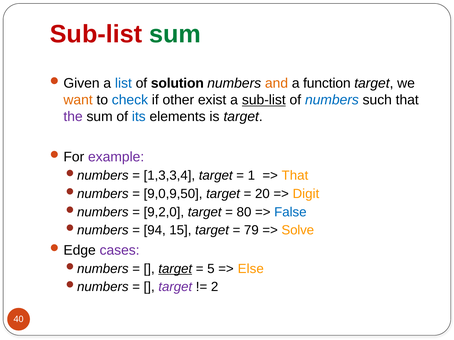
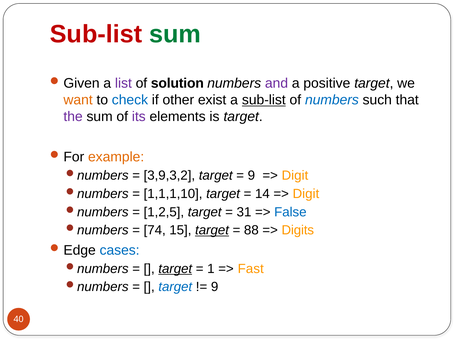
list colour: blue -> purple (123, 83)
and colour: orange -> purple (277, 83)
function: function -> positive (327, 83)
its colour: blue -> purple (139, 117)
example colour: purple -> orange (116, 157)
1,3,3,4: 1,3,3,4 -> 3,9,3,2 (169, 176)
1: 1 -> 9 (251, 176)
That: That -> Digit (295, 176)
9,0,9,50: 9,0,9,50 -> 1,1,1,10 (173, 194)
20: 20 -> 14 (262, 194)
9,2,0: 9,2,0 -> 1,2,5 (164, 212)
80: 80 -> 31 (244, 212)
94: 94 -> 74 (155, 231)
target underline: none -> present (212, 231)
79: 79 -> 88 (251, 231)
Solve: Solve -> Digits (298, 231)
cases colour: purple -> blue (120, 251)
5: 5 -> 1 (211, 269)
Else: Else -> Fast (251, 269)
target colour: purple -> blue (175, 287)
2: 2 -> 9 (215, 287)
